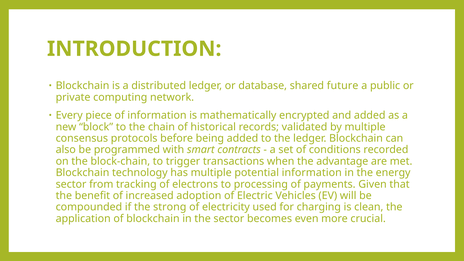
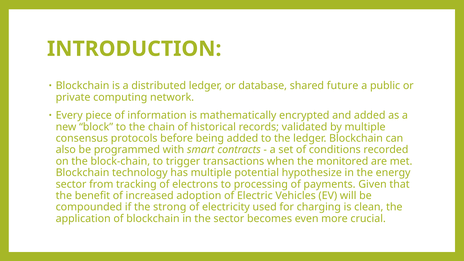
advantage: advantage -> monitored (342, 161)
potential information: information -> hypothesize (312, 173)
